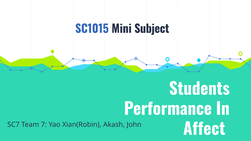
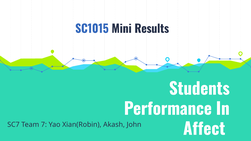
Subject: Subject -> Results (152, 29)
